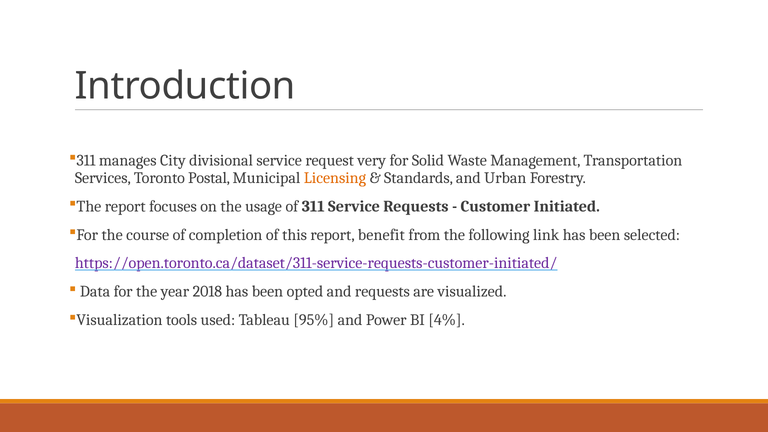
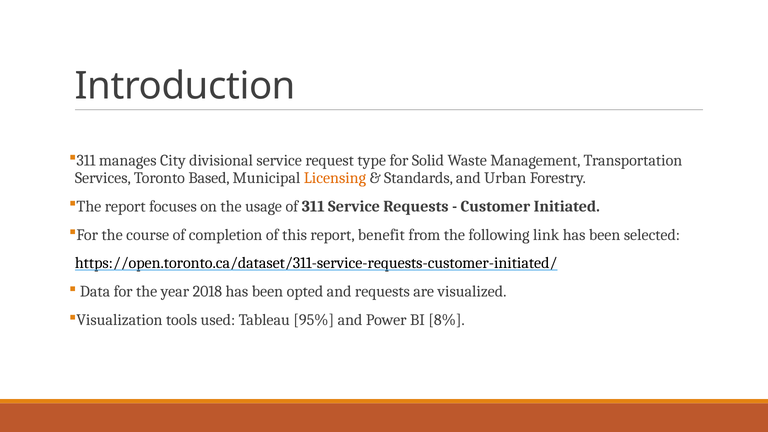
very: very -> type (372, 160)
Postal: Postal -> Based (209, 178)
https://open.toronto.ca/dataset/311-service-requests-customer-initiated/ colour: purple -> black (316, 263)
4%: 4% -> 8% (447, 320)
